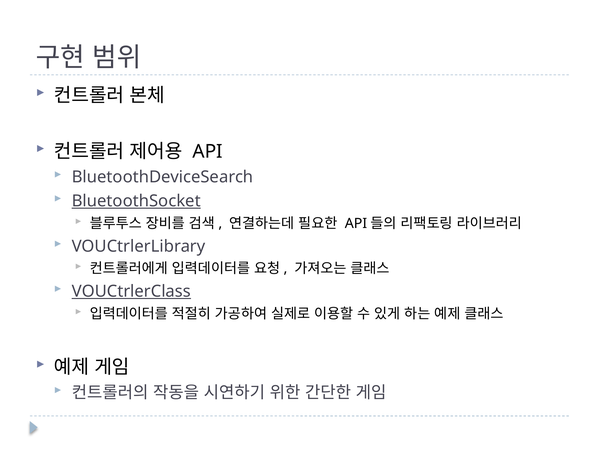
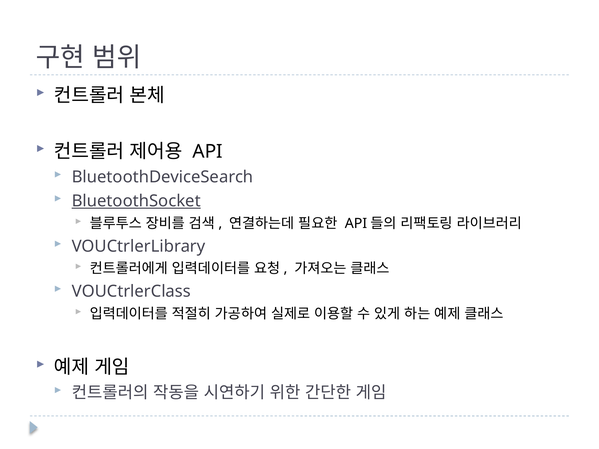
VOUCtrlerClass underline: present -> none (131, 292)
